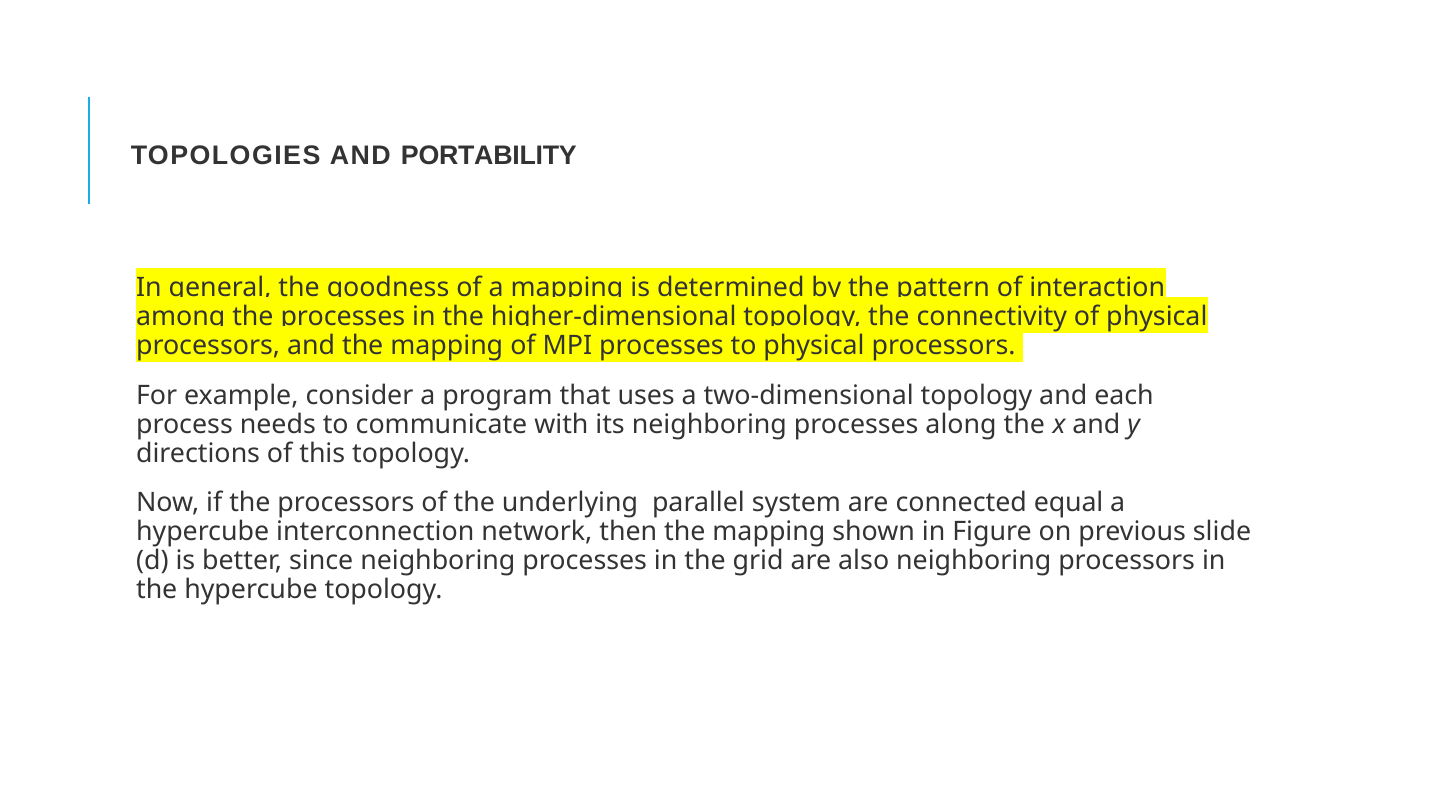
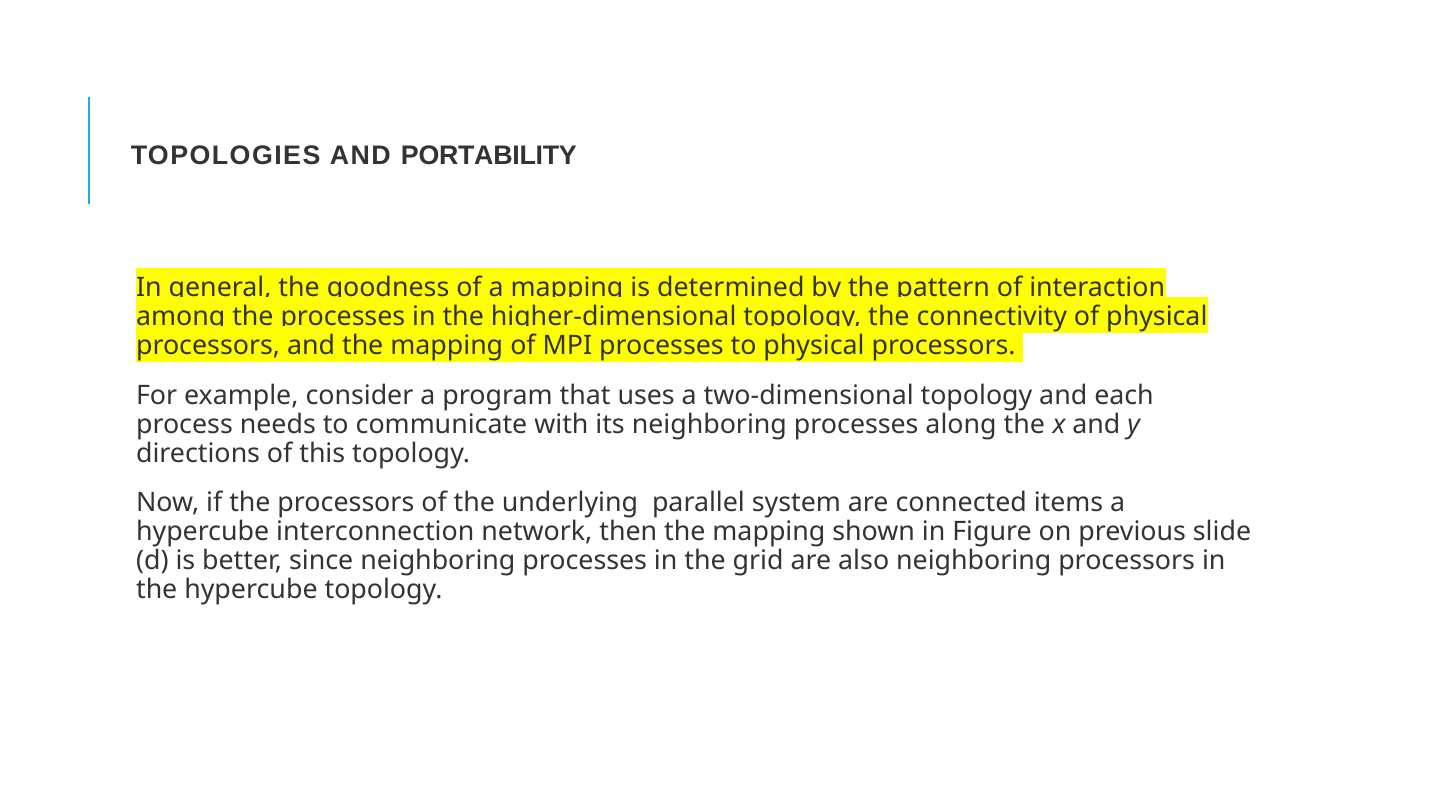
equal: equal -> items (1069, 503)
